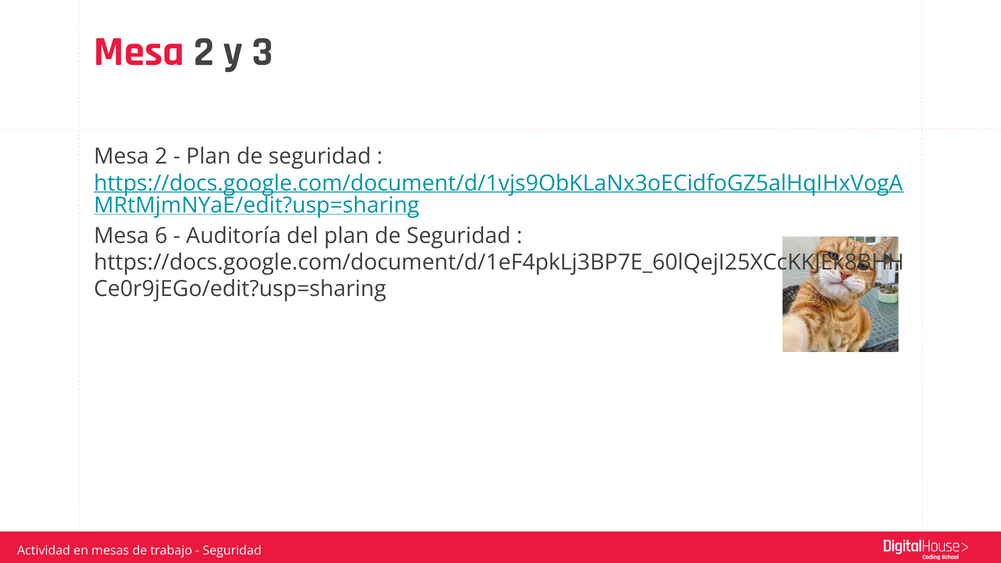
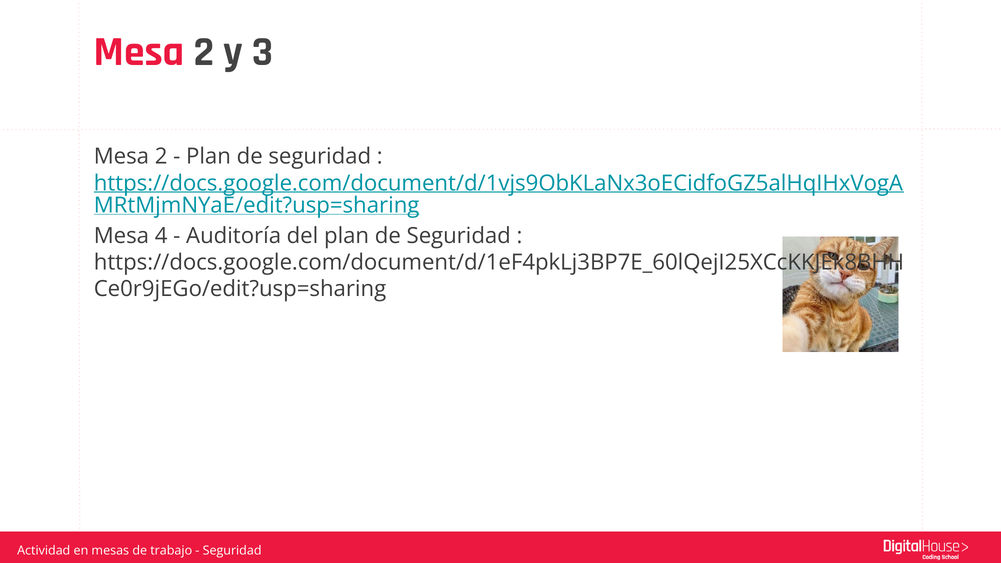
6: 6 -> 4 (161, 236)
